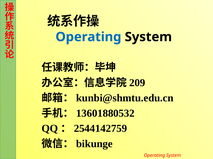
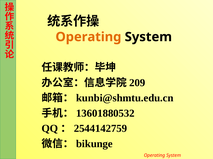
Operating colour: blue -> orange (88, 37)
